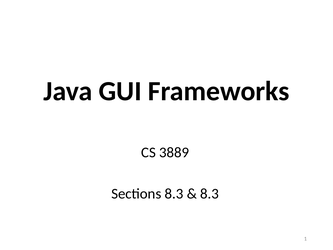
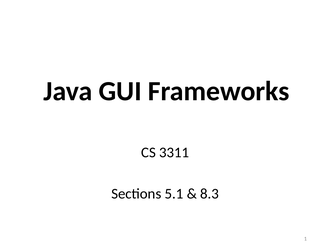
3889: 3889 -> 3311 (174, 152)
Sections 8.3: 8.3 -> 5.1 (174, 193)
